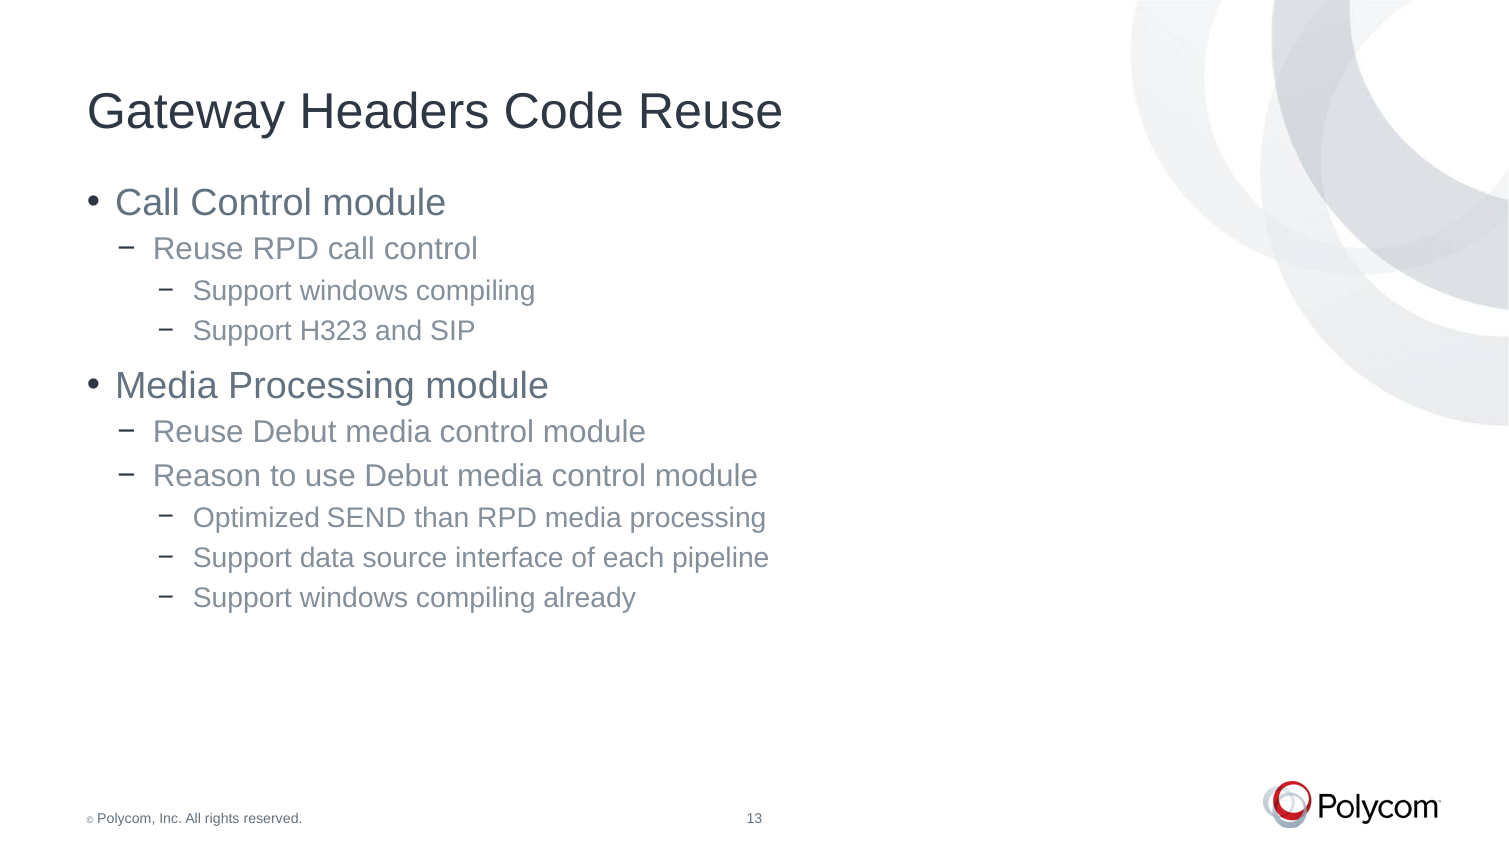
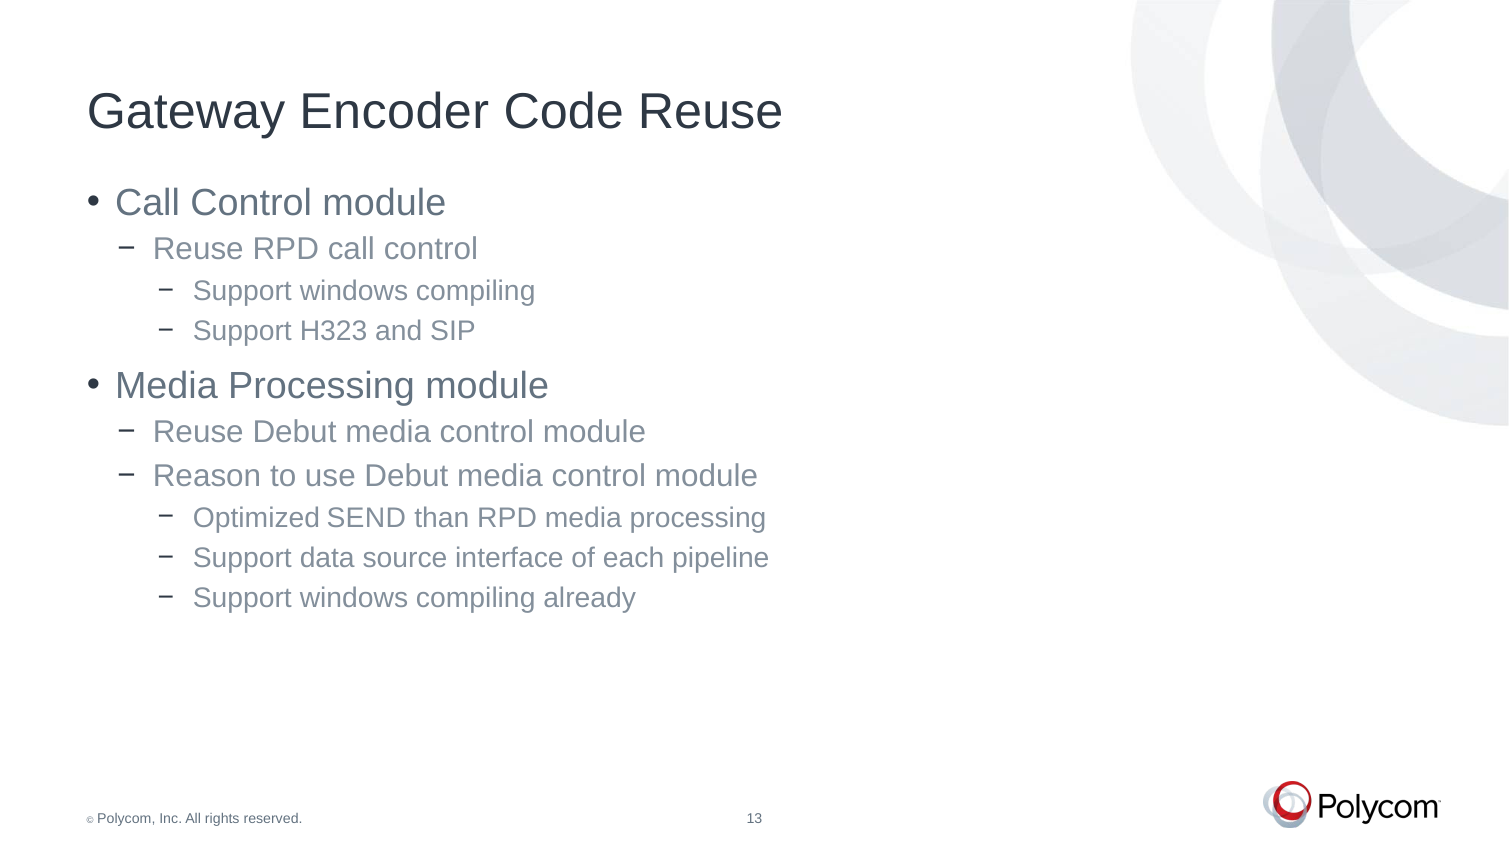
Headers: Headers -> Encoder (394, 112)
